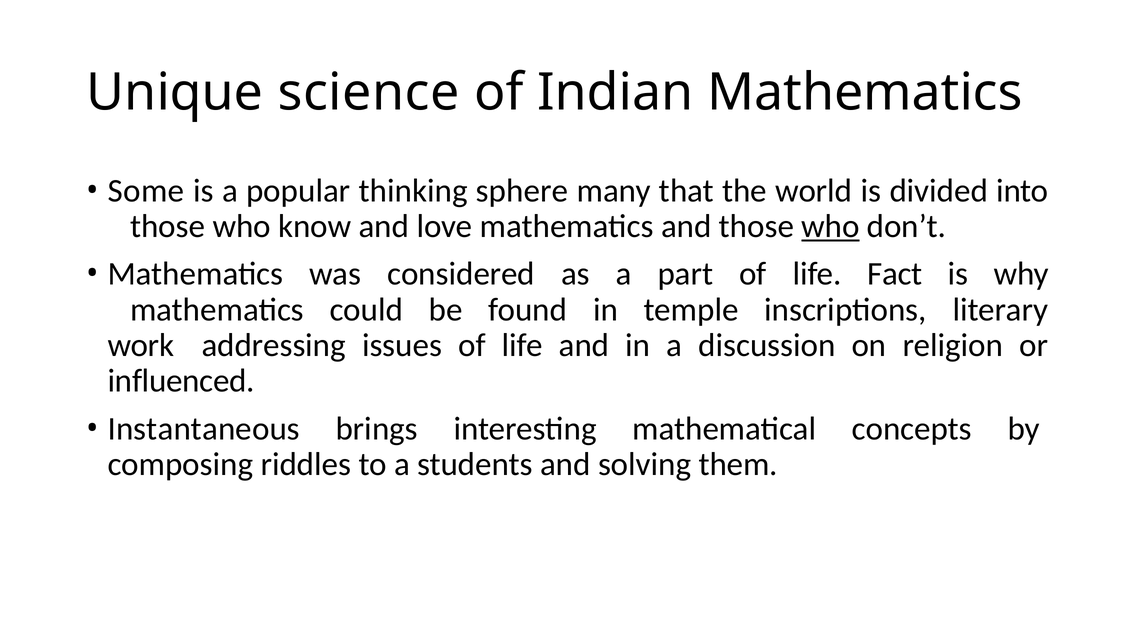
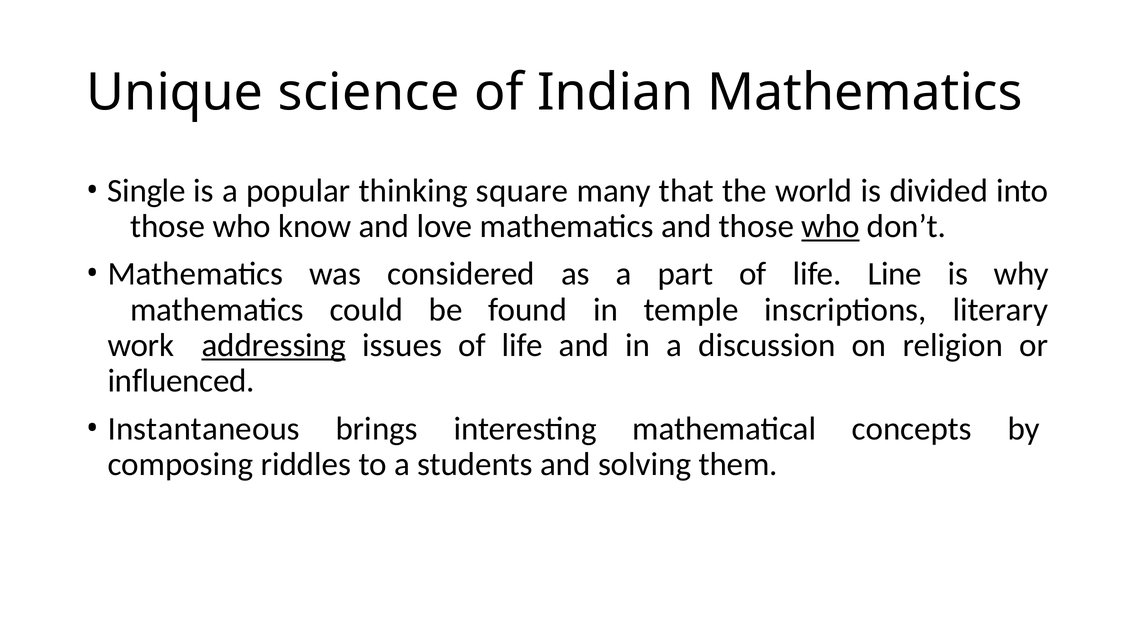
Some: Some -> Single (146, 191)
sphere: sphere -> square (522, 191)
Fact: Fact -> Line (895, 274)
addressing underline: none -> present (274, 345)
